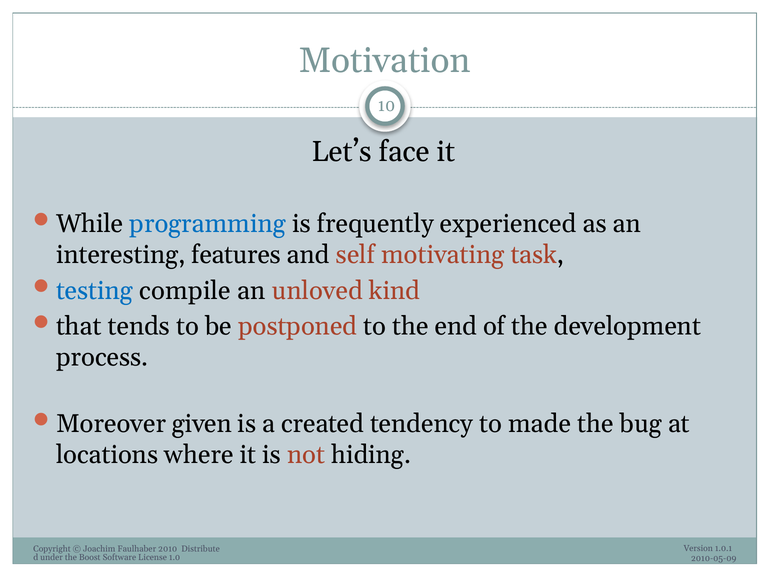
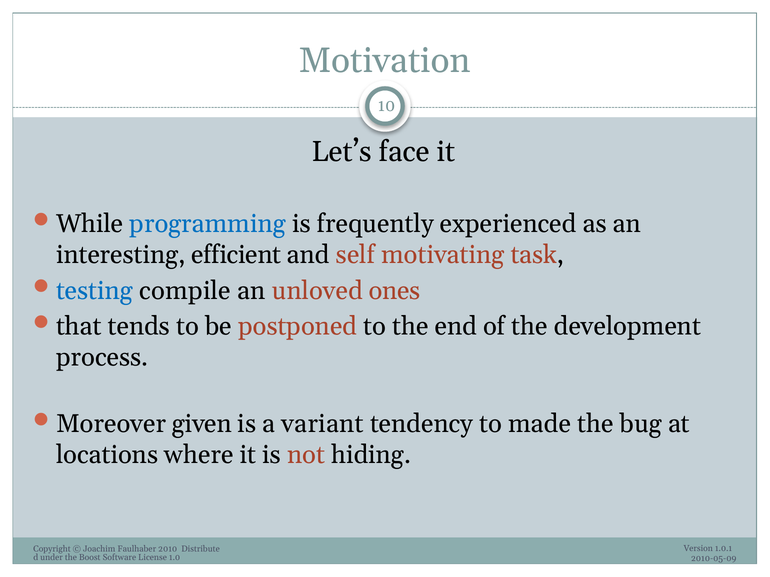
features: features -> efficient (236, 255)
kind: kind -> ones (395, 291)
created: created -> variant (322, 424)
